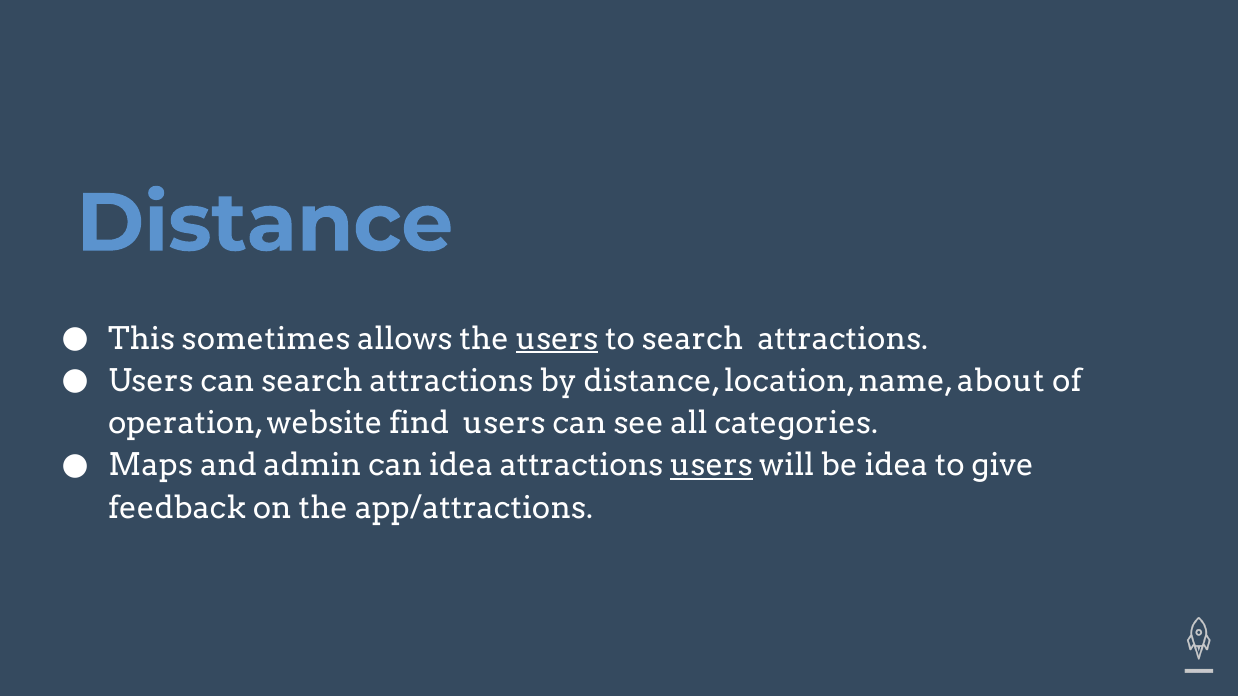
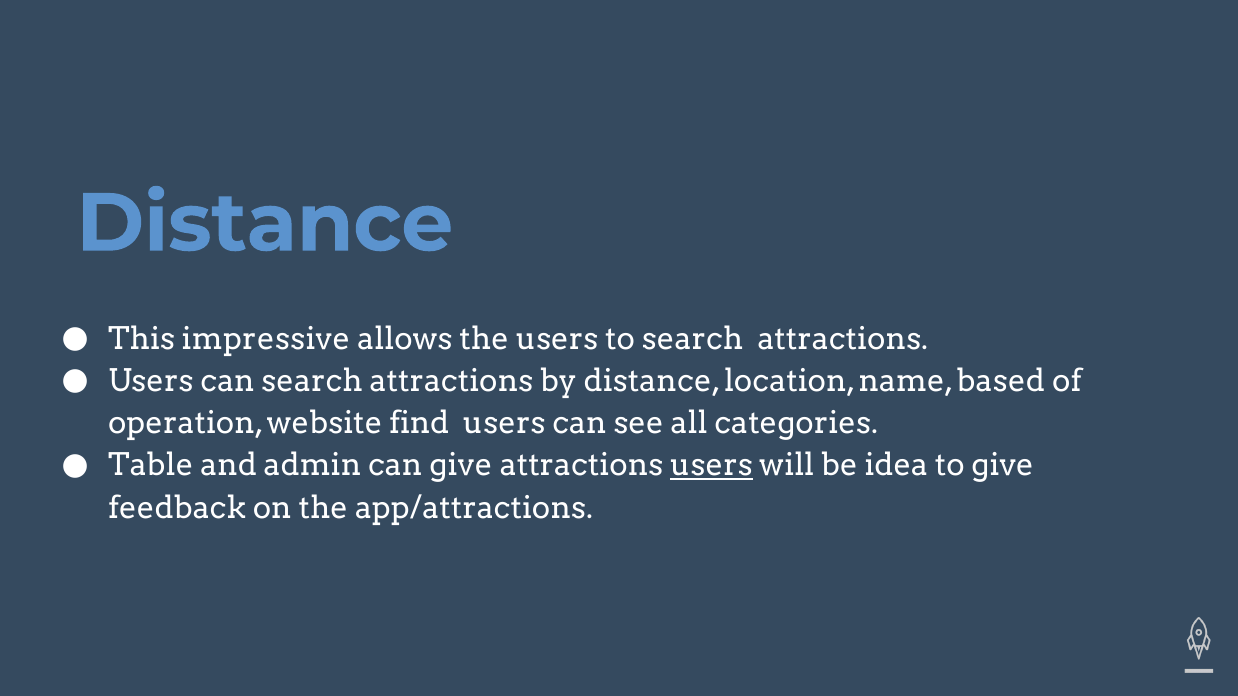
sometimes: sometimes -> impressive (266, 339)
users underline: present -> none (557, 339)
about: about -> based (1001, 381)
Maps: Maps -> Table (151, 466)
can idea: idea -> give (461, 466)
